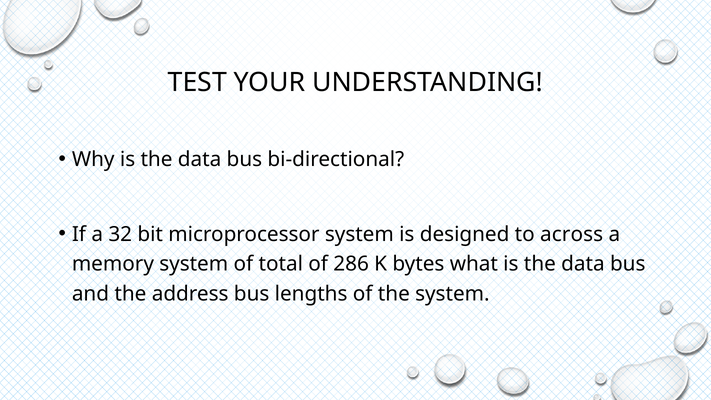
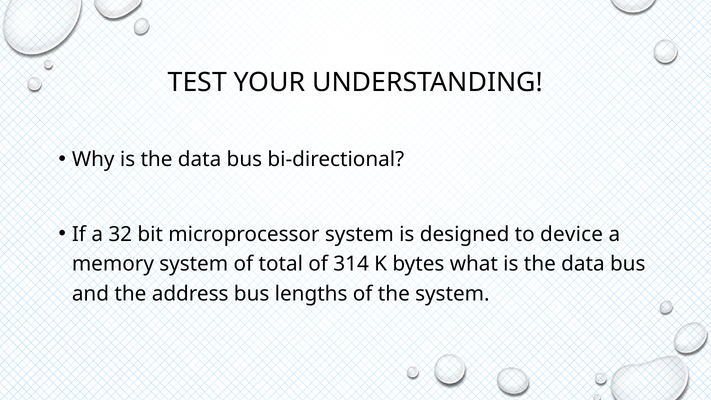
across: across -> device (572, 234)
286: 286 -> 314 (351, 264)
